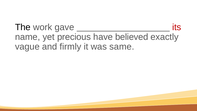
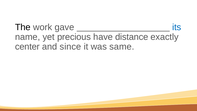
its colour: red -> blue (177, 27)
believed: believed -> distance (132, 37)
vague: vague -> center (27, 47)
firmly: firmly -> since (70, 47)
